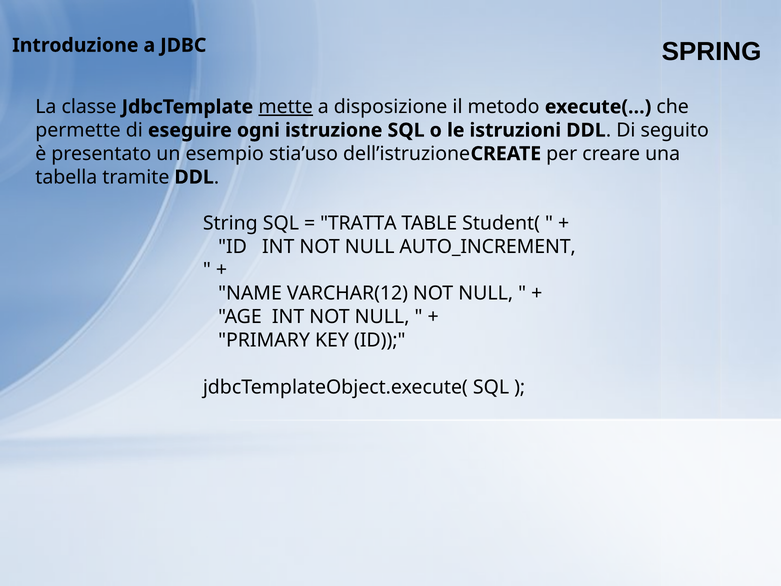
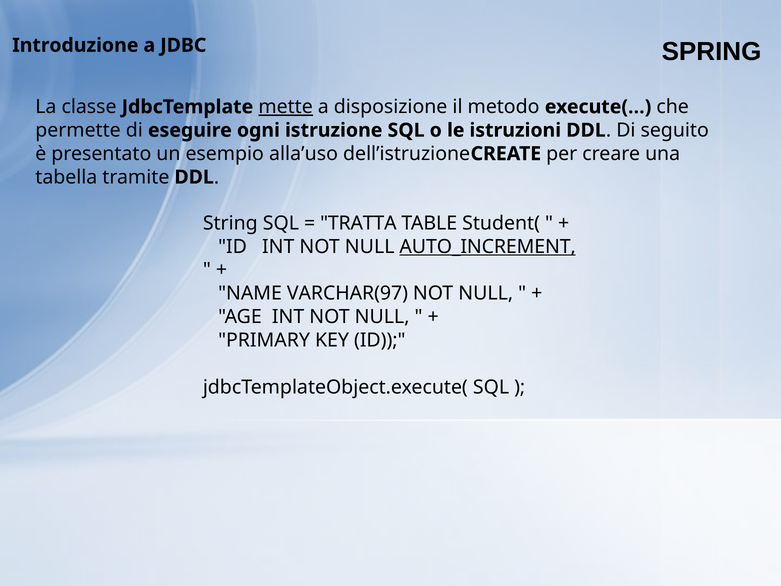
stia’uso: stia’uso -> alla’uso (303, 154)
AUTO_INCREMENT underline: none -> present (488, 246)
VARCHAR(12: VARCHAR(12 -> VARCHAR(97 (347, 293)
